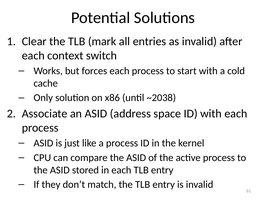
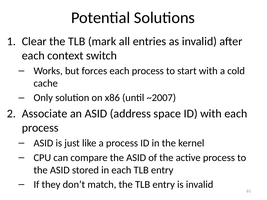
~2038: ~2038 -> ~2007 (161, 98)
